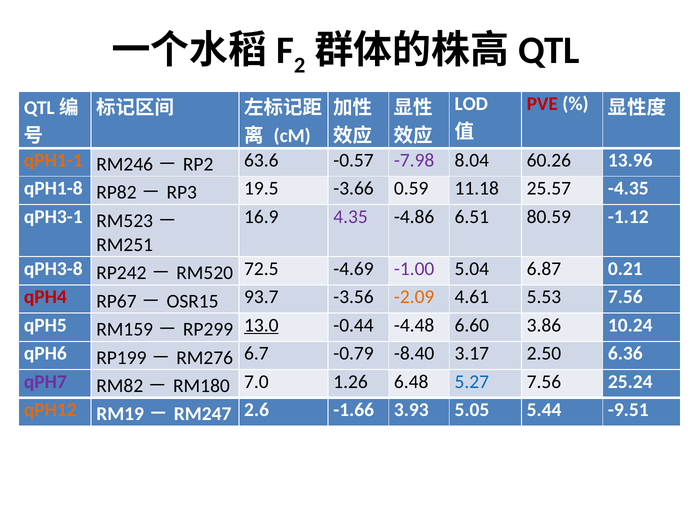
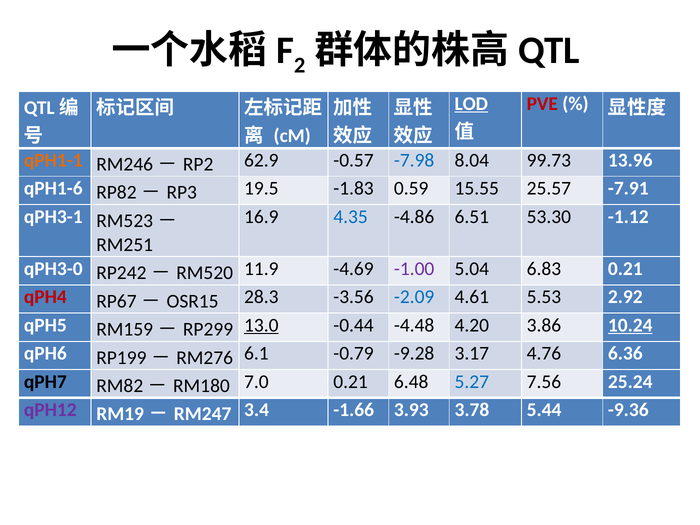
LOD underline: none -> present (471, 104)
63.6: 63.6 -> 62.9 (261, 160)
-7.98 colour: purple -> blue (414, 160)
60.26: 60.26 -> 99.73 (549, 160)
qPH1-8: qPH1-8 -> qPH1-6 (53, 188)
-3.66: -3.66 -> -1.83 (354, 188)
11.18: 11.18 -> 15.55 (477, 188)
-4.35: -4.35 -> -7.91 (628, 188)
4.35 colour: purple -> blue (351, 217)
80.59: 80.59 -> 53.30 (549, 217)
qPH3-8: qPH3-8 -> qPH3-0 (53, 269)
72.5: 72.5 -> 11.9 (261, 269)
6.87: 6.87 -> 6.83 (544, 269)
93.7: 93.7 -> 28.3 (261, 297)
-2.09 colour: orange -> blue (414, 297)
5.53 7.56: 7.56 -> 2.92 (625, 297)
6.60: 6.60 -> 4.20 (472, 325)
10.24 underline: none -> present (630, 325)
6.7: 6.7 -> 6.1 (256, 354)
-8.40: -8.40 -> -9.28 (414, 354)
2.50: 2.50 -> 4.76 (544, 354)
qPH7 colour: purple -> black (45, 382)
7.0 1.26: 1.26 -> 0.21 (351, 382)
qPH12 colour: orange -> purple (50, 410)
2.6: 2.6 -> 3.4 (257, 410)
5.05: 5.05 -> 3.78 (472, 410)
-9.51: -9.51 -> -9.36 (628, 410)
